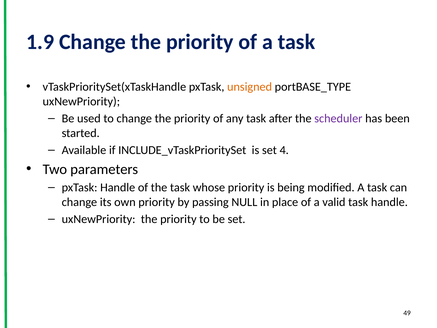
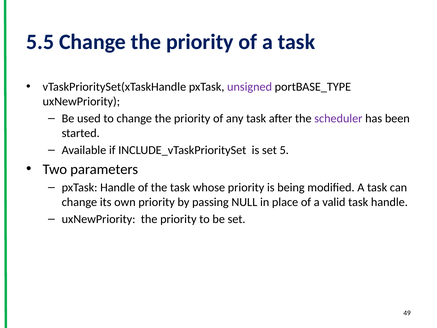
1.9: 1.9 -> 5.5 (40, 42)
unsigned colour: orange -> purple (250, 87)
4: 4 -> 5 (284, 150)
